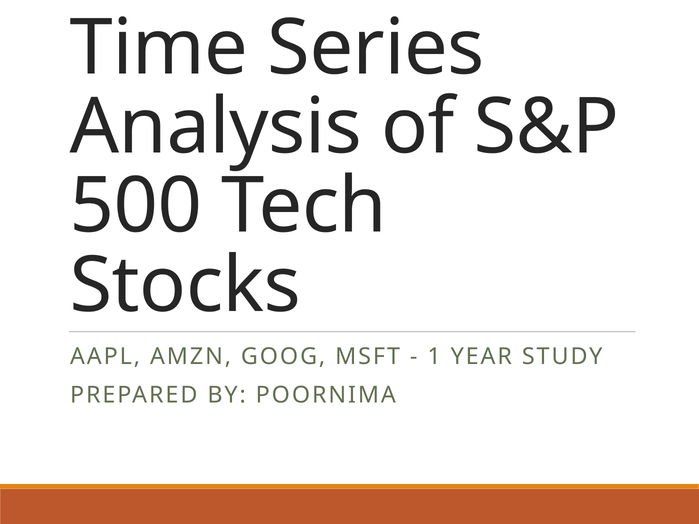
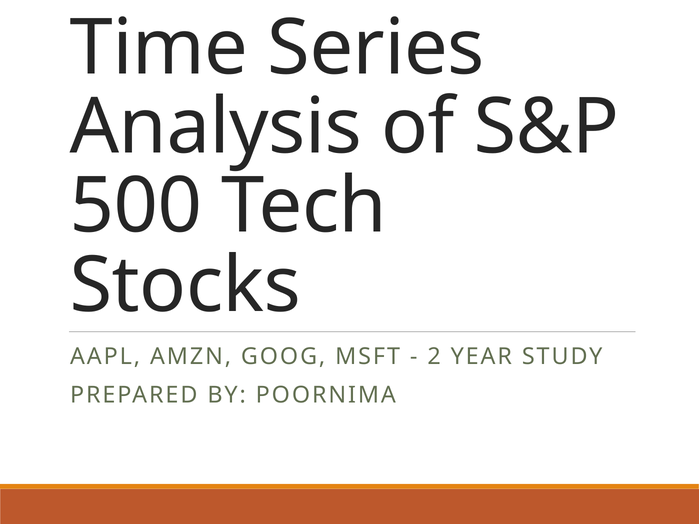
1: 1 -> 2 (434, 357)
